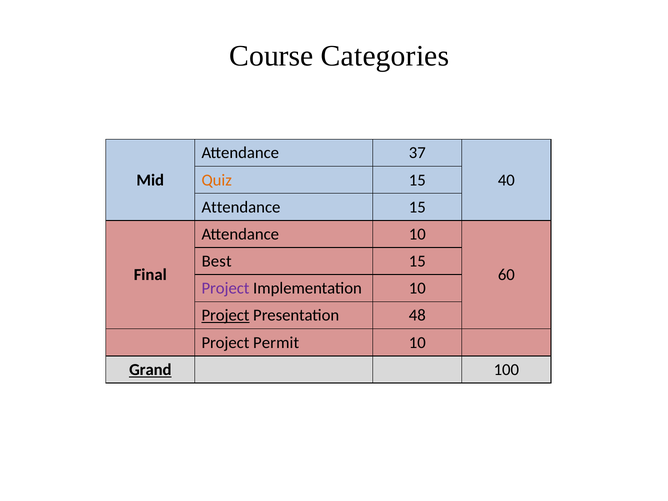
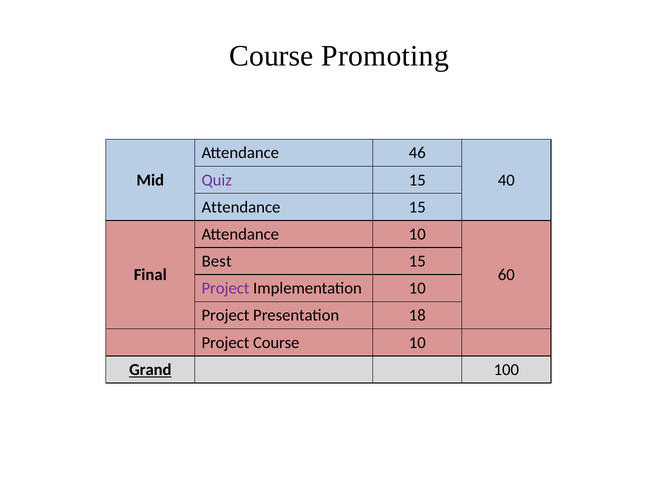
Categories: Categories -> Promoting (385, 56)
37: 37 -> 46 (417, 153)
Quiz colour: orange -> purple (217, 180)
Project underline: present -> none (225, 315)
48: 48 -> 18 (417, 315)
Project Permit: Permit -> Course (276, 343)
